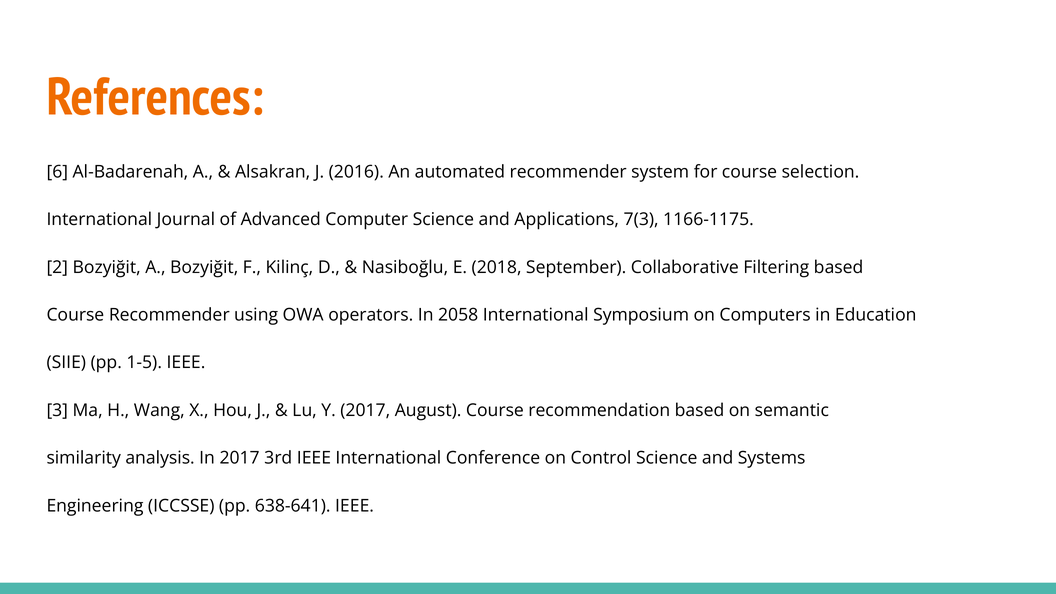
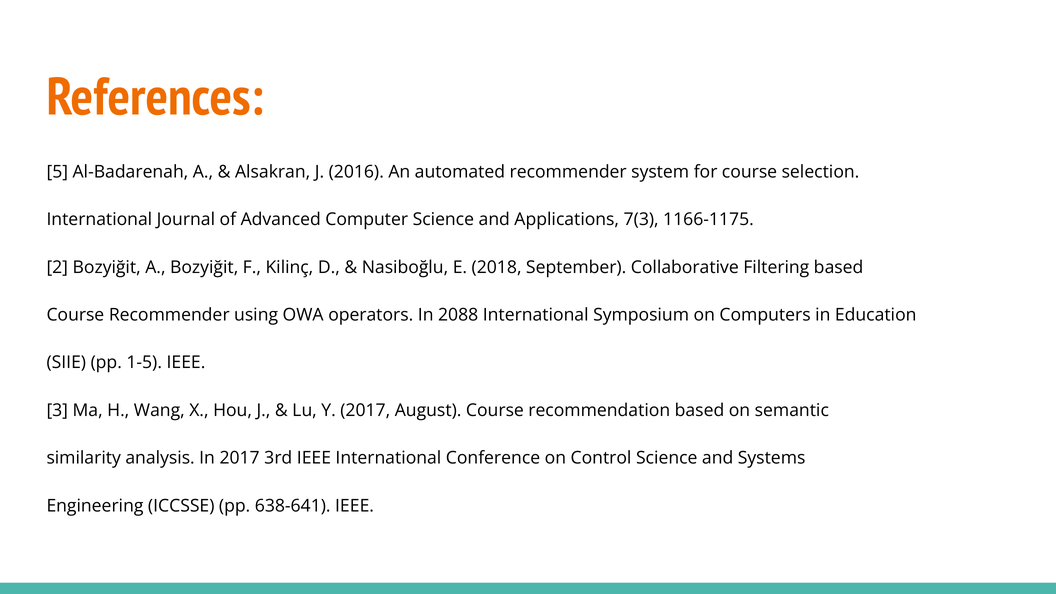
6: 6 -> 5 (57, 172)
2058: 2058 -> 2088 (458, 315)
